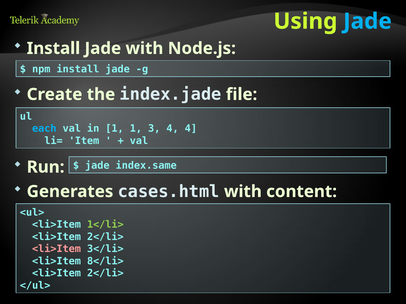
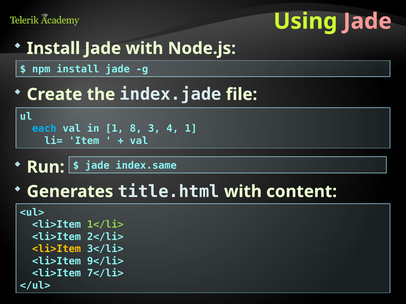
Jade colour: light blue -> pink (368, 21)
1 1: 1 -> 8 (136, 129)
4 4: 4 -> 1 (191, 129)
cases.html: cases.html -> title.html (169, 192)
<li>Item colour: pink -> yellow (57, 249)
8</li>: 8</li> -> 9</li> (105, 262)
2</li>: 2</li> -> 7</li> (105, 274)
